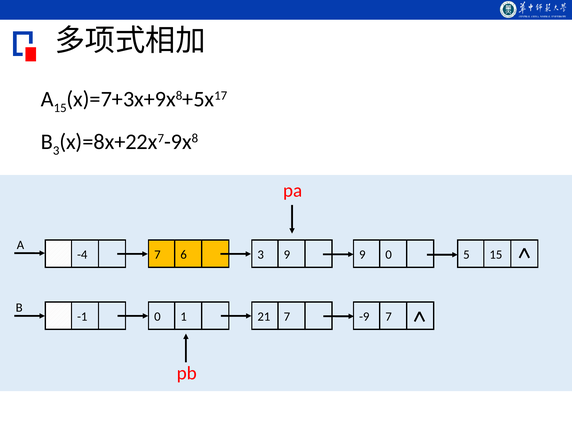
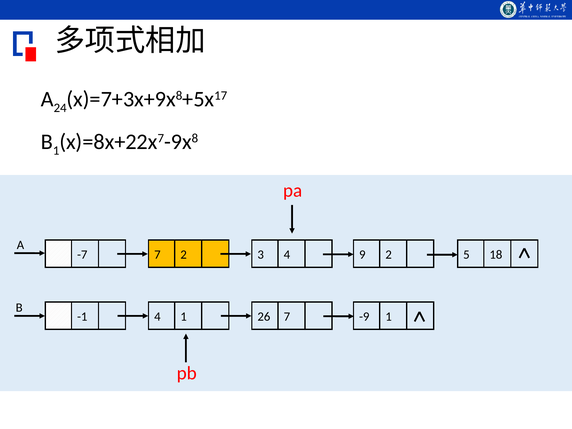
A 15: 15 -> 24 (60, 108)
B 3: 3 -> 1 (56, 151)
-4: -4 -> -7 (82, 255)
7 6: 6 -> 2 (184, 255)
3 9: 9 -> 4 (287, 255)
9 0: 0 -> 2 (389, 255)
5 15: 15 -> 18 (496, 255)
-1 0: 0 -> 4 (157, 317)
21: 21 -> 26 (264, 317)
-9 7: 7 -> 1 (389, 317)
